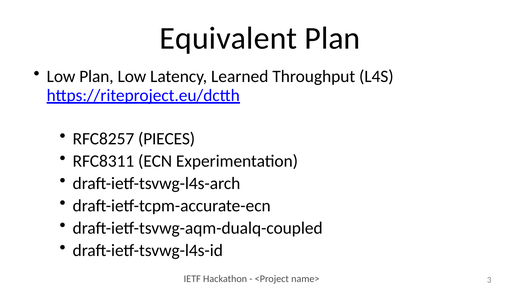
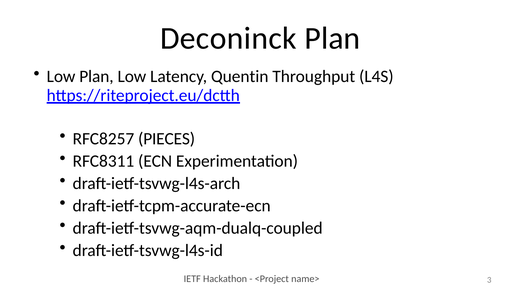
Equivalent: Equivalent -> Deconinck (228, 38)
Learned: Learned -> Quentin (240, 76)
